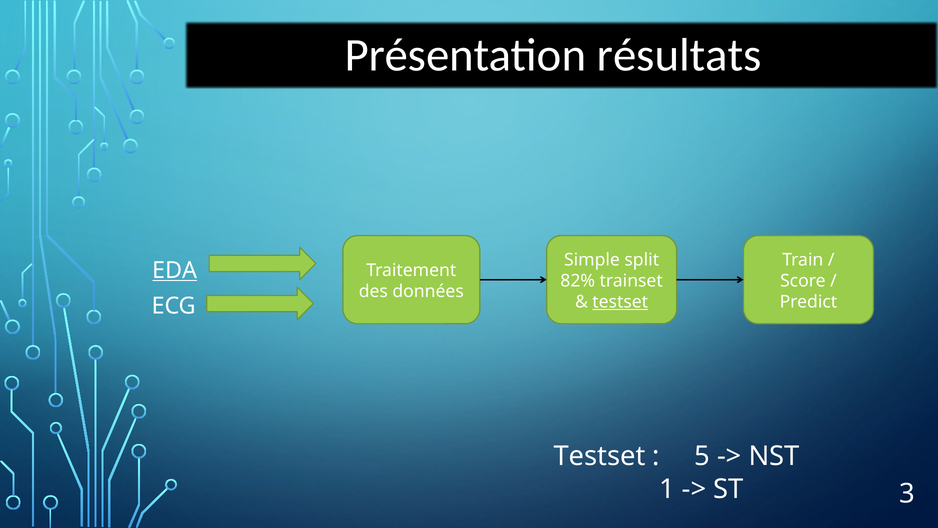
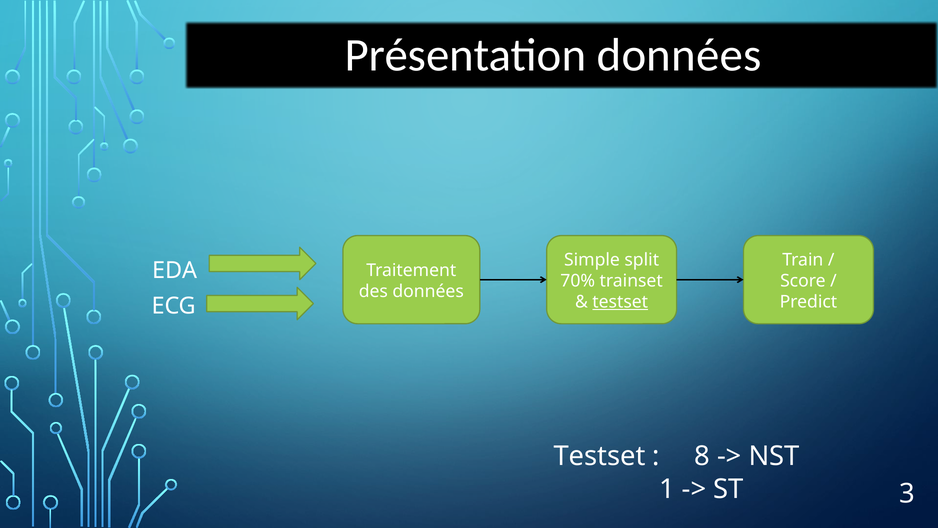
Présentation résultats: résultats -> données (679, 55)
EDA underline: present -> none (175, 270)
82%: 82% -> 70% (578, 281)
5: 5 -> 8 (702, 456)
